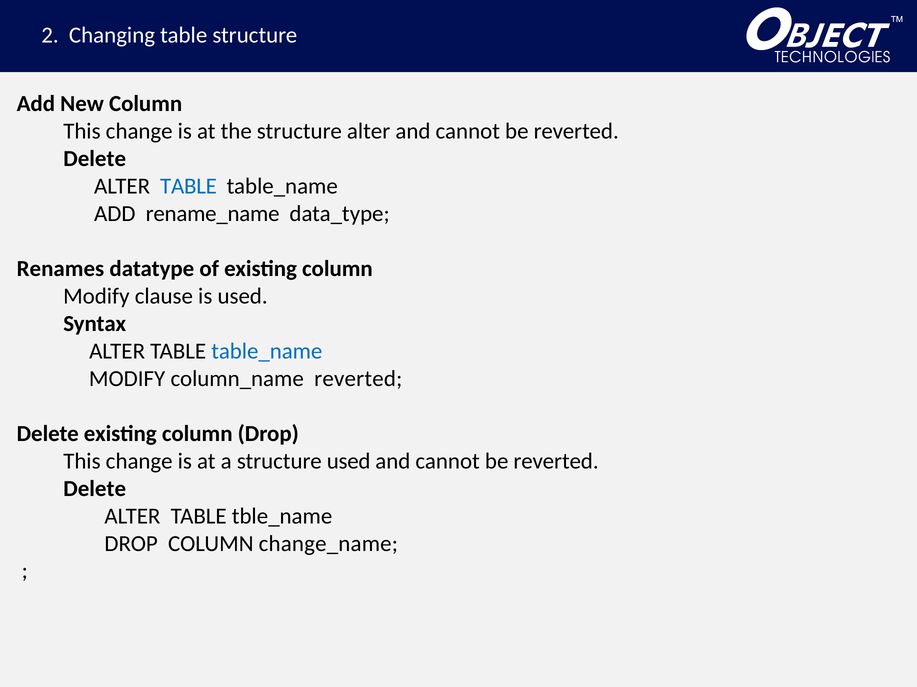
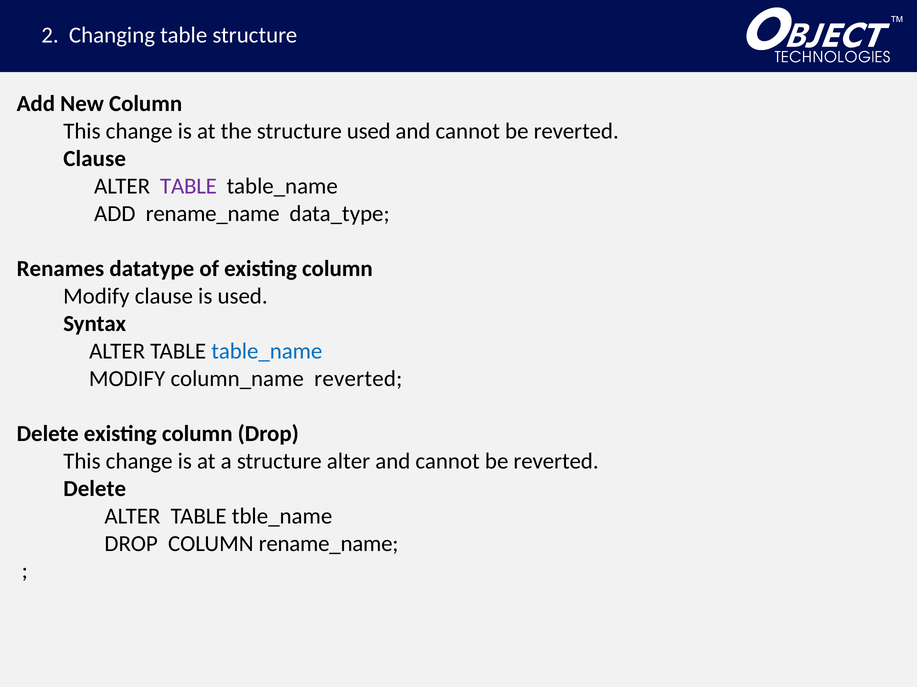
structure alter: alter -> used (369, 131)
Delete: Delete -> Clause (95, 159)
TABLE colour: blue -> purple (188, 186)
structure used: used -> alter (349, 462)
COLUMN change_name: change_name -> rename_name (329, 544)
